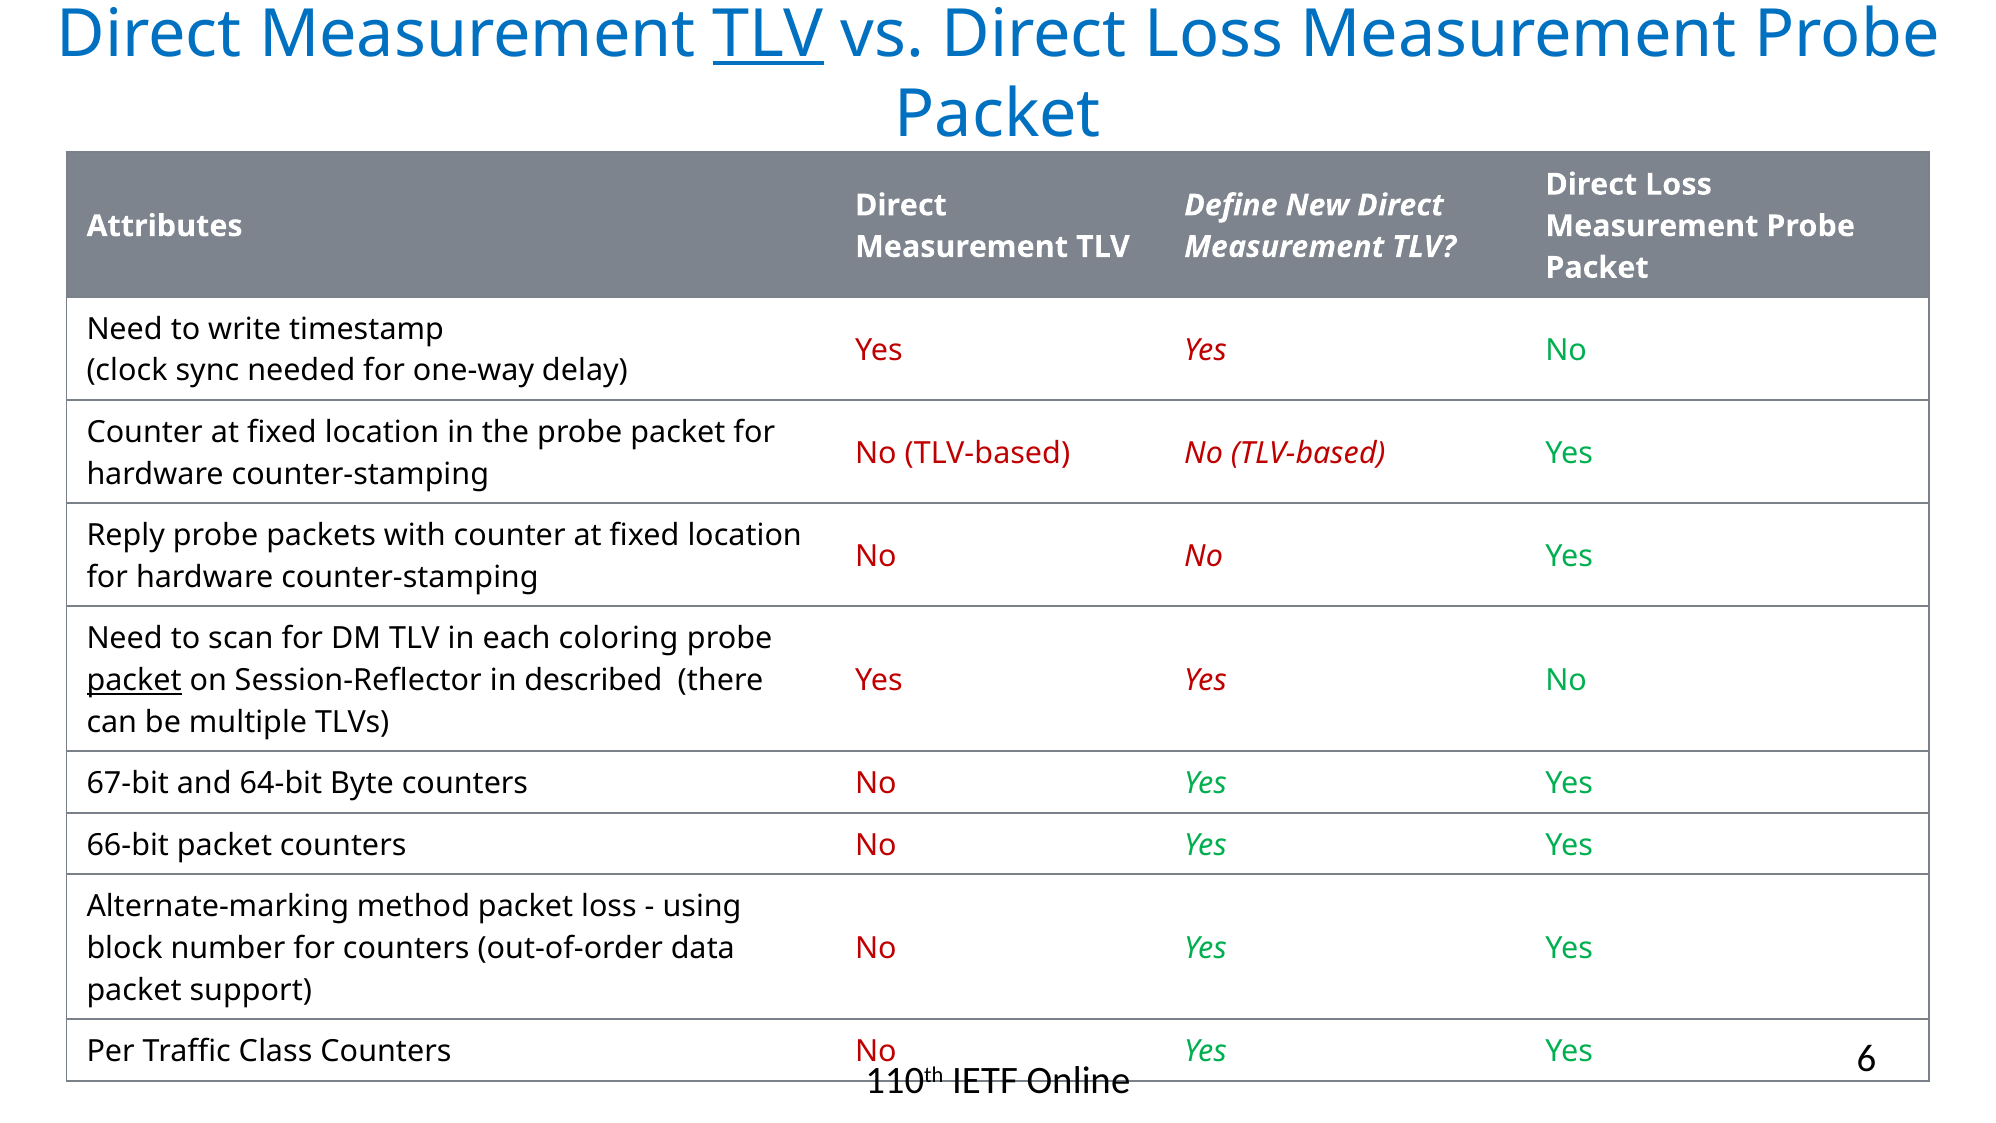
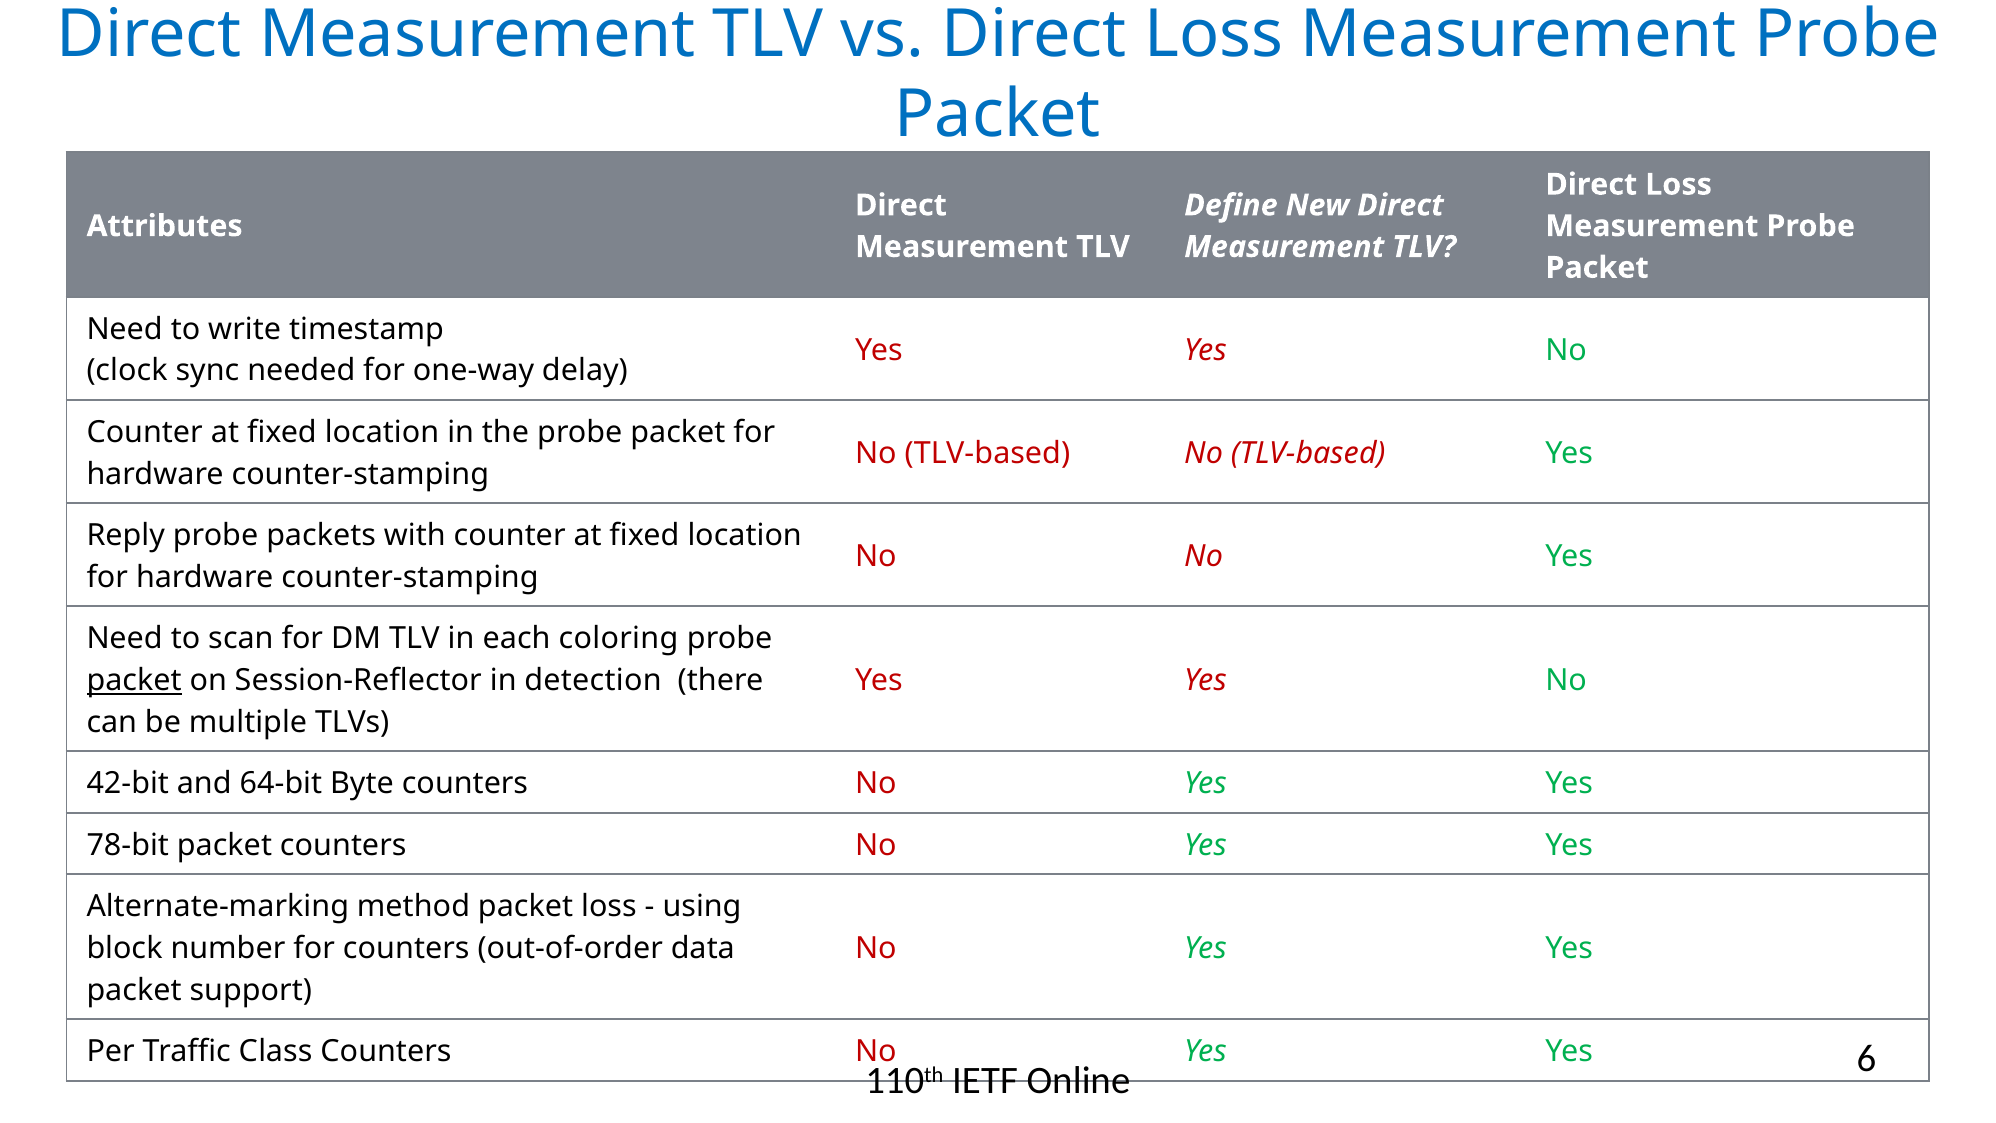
TLV underline: present -> none (768, 35)
described: described -> detection (593, 680)
67-bit: 67-bit -> 42-bit (128, 784)
66-bit: 66-bit -> 78-bit (128, 845)
